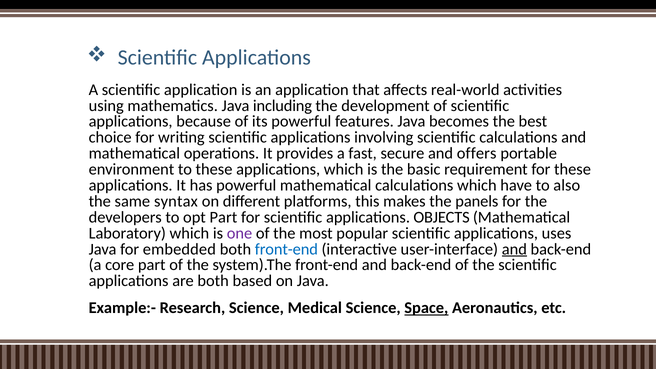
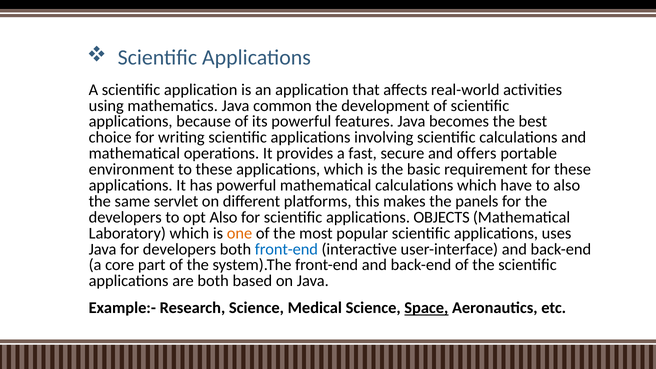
including: including -> common (282, 106)
syntax: syntax -> servlet (176, 201)
opt Part: Part -> Also (223, 217)
one colour: purple -> orange (239, 233)
for embedded: embedded -> developers (179, 249)
and underline: present -> none (514, 249)
